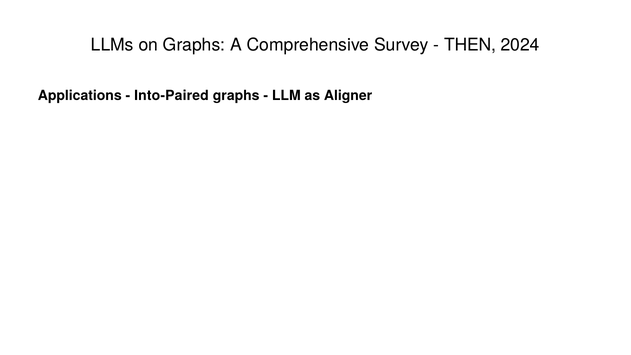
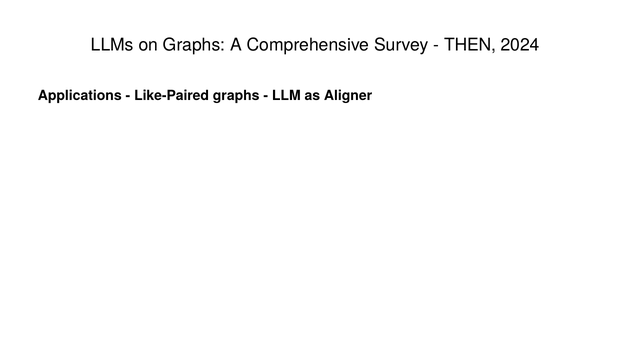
Into-Paired: Into-Paired -> Like-Paired (172, 95)
